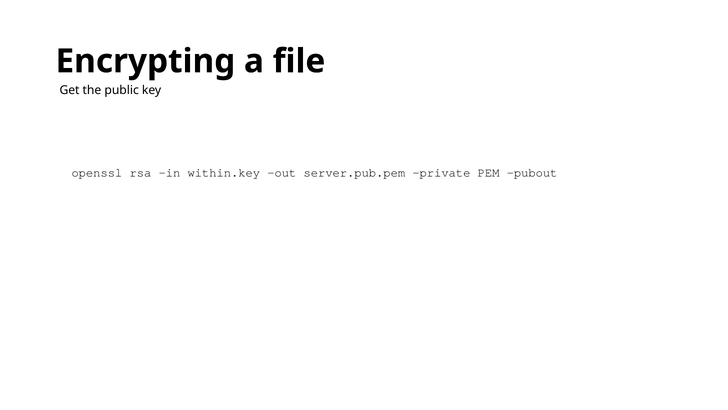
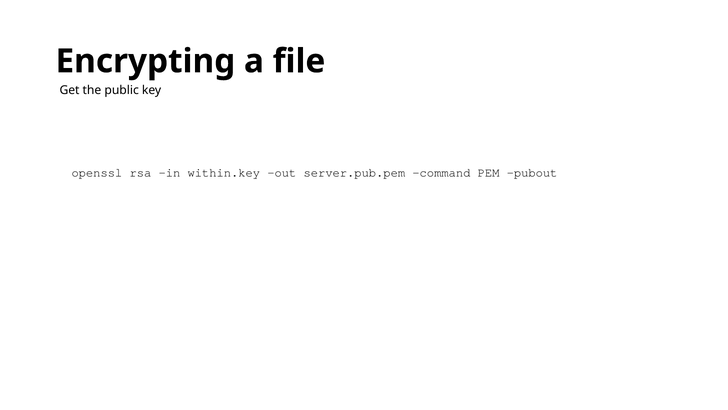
private: private -> command (441, 173)
